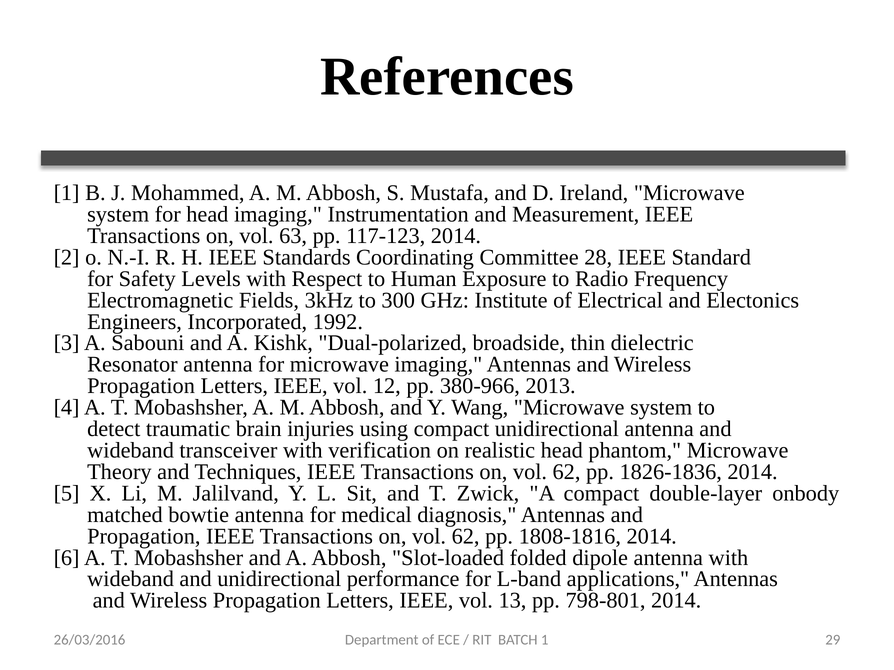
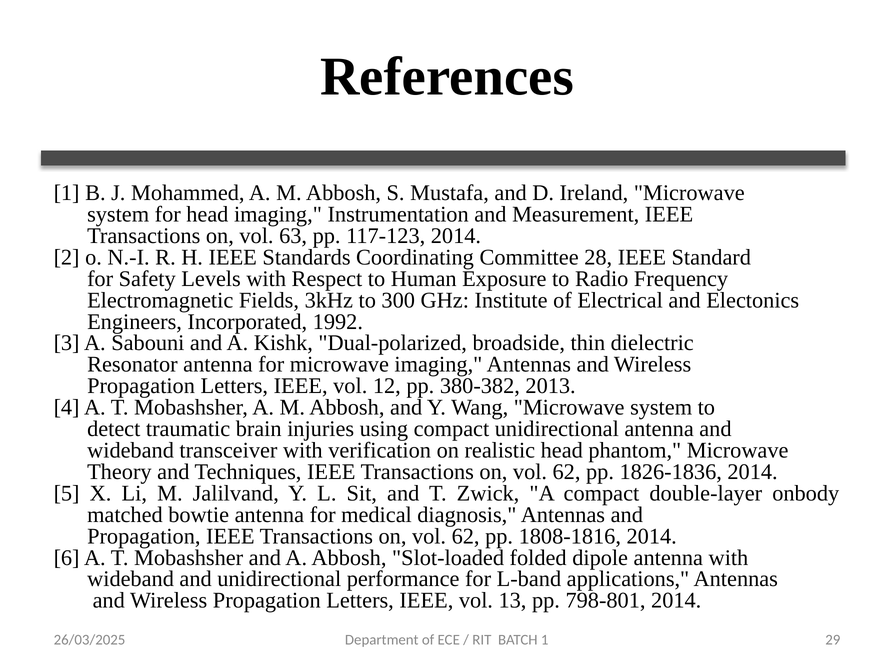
380-966: 380-966 -> 380-382 (480, 386)
26/03/2016: 26/03/2016 -> 26/03/2025 (90, 640)
